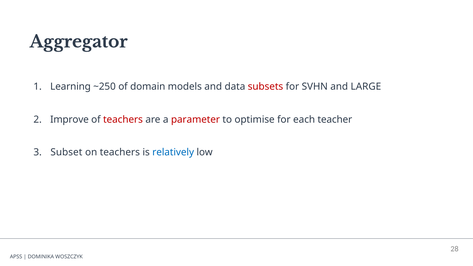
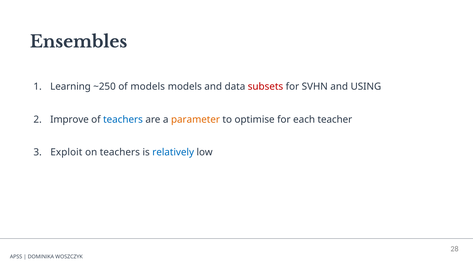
Aggregator: Aggregator -> Ensembles (79, 42)
of domain: domain -> models (148, 87)
LARGE: LARGE -> USING (366, 87)
teachers colour: red -> blue (123, 119)
parameter colour: red -> orange (195, 119)
Subset: Subset -> Exploit (66, 152)
